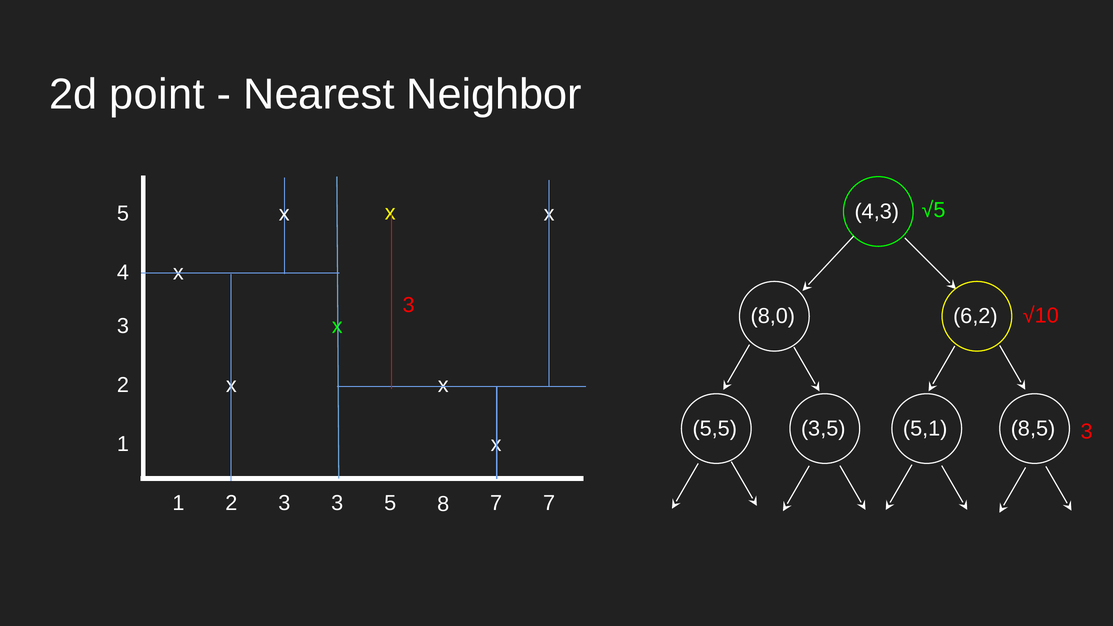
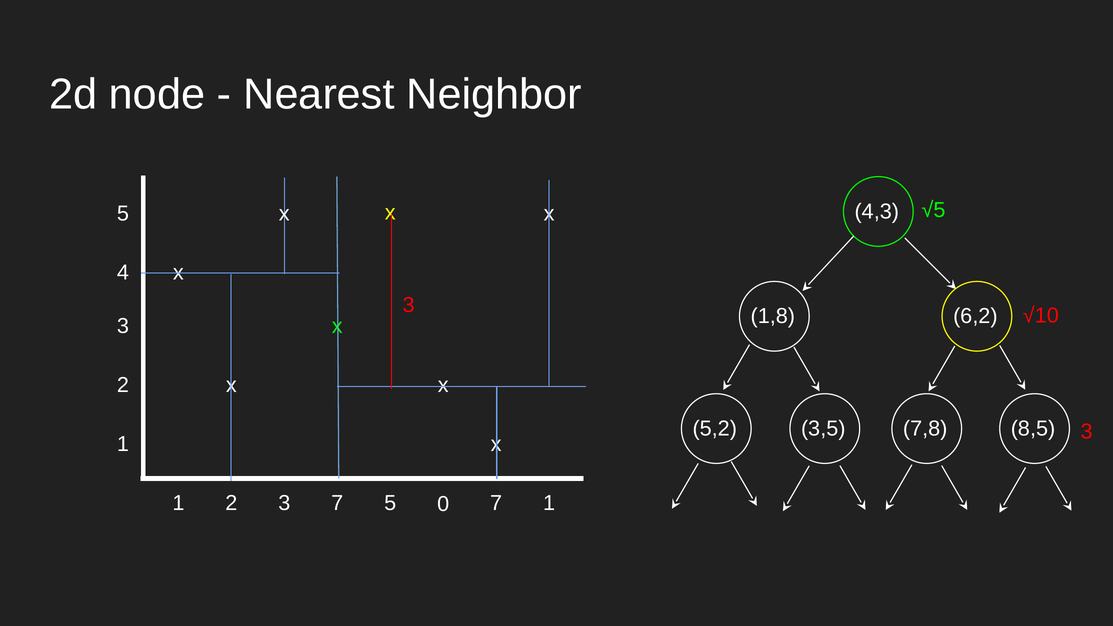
point: point -> node (157, 94)
8,0: 8,0 -> 1,8 (773, 316)
5,5: 5,5 -> 5,2 (715, 429)
5,1: 5,1 -> 7,8 (925, 429)
2 3 3: 3 -> 7 (337, 503)
8: 8 -> 0 (443, 504)
7 7: 7 -> 1 (549, 503)
